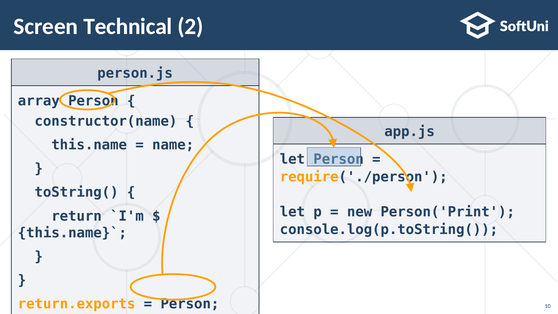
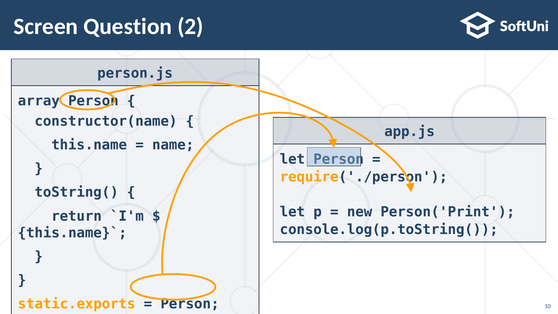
Technical: Technical -> Question (128, 26)
return.exports: return.exports -> static.exports (77, 304)
